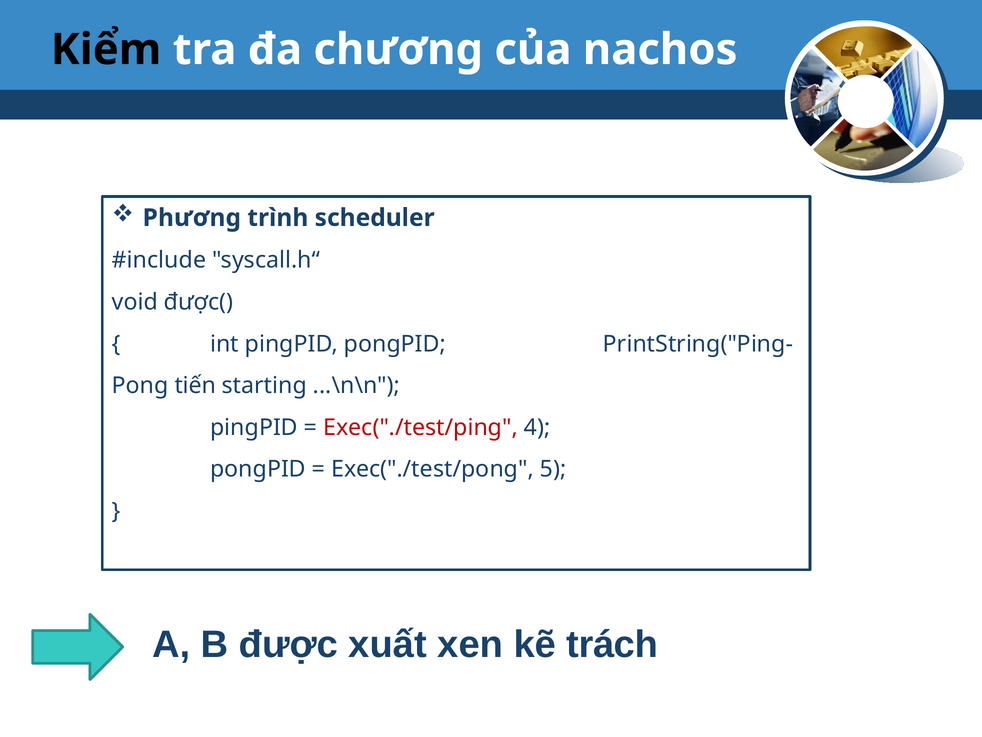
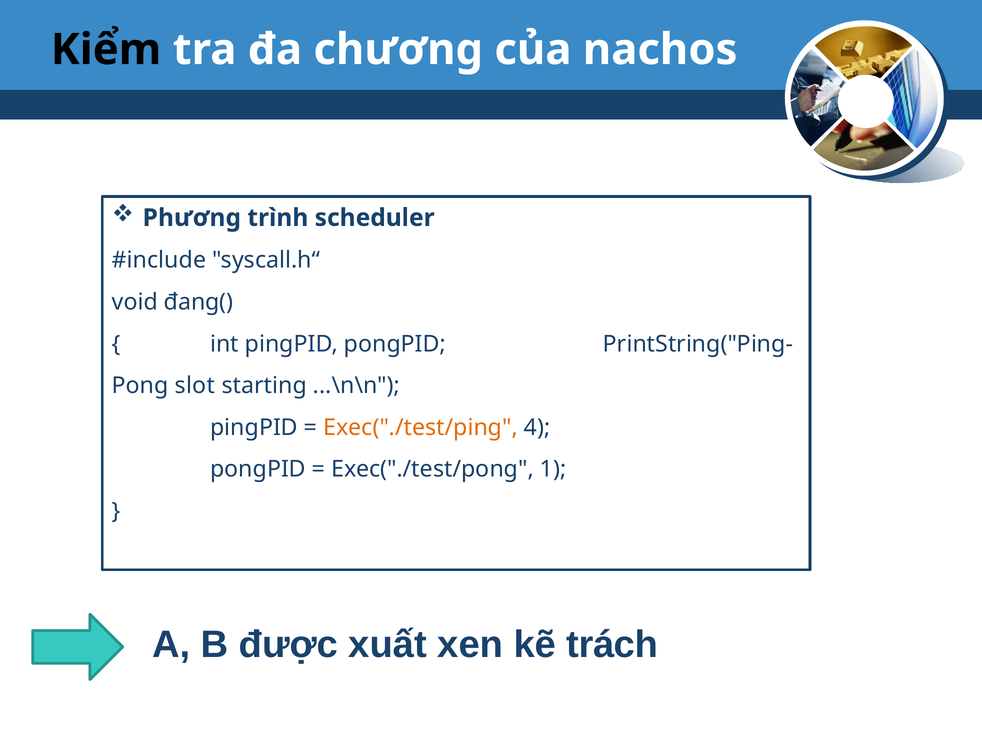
được(: được( -> đang( (199, 302)
tiến: tiến -> slot (195, 385)
Exec("./test/ping colour: red -> orange (421, 427)
5: 5 -> 1 (553, 469)
